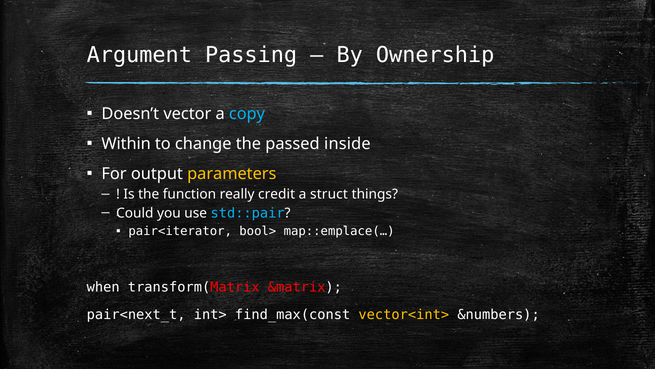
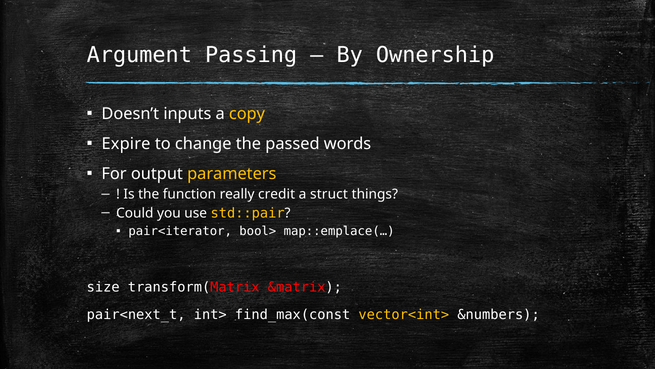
vector: vector -> inputs (187, 114)
copy colour: light blue -> yellow (247, 114)
Within: Within -> Expire (126, 144)
inside: inside -> words (347, 144)
std::pair colour: light blue -> yellow (248, 213)
when: when -> size (103, 287)
